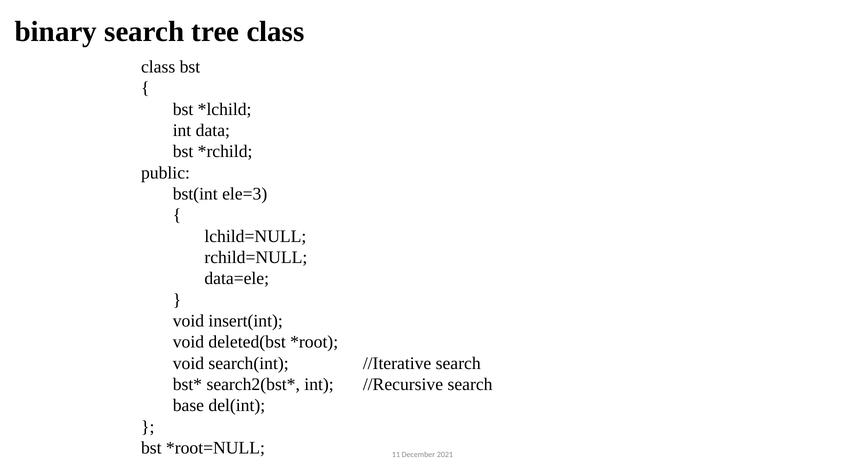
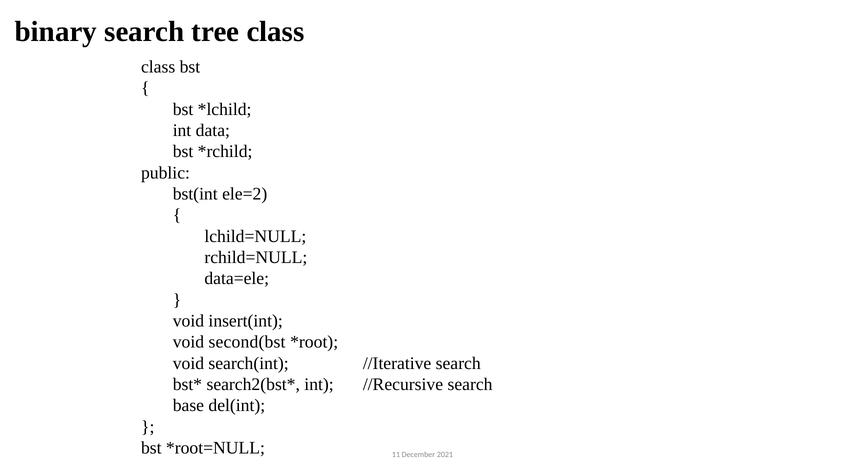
ele=3: ele=3 -> ele=2 (245, 194)
deleted(bst: deleted(bst -> second(bst (247, 342)
